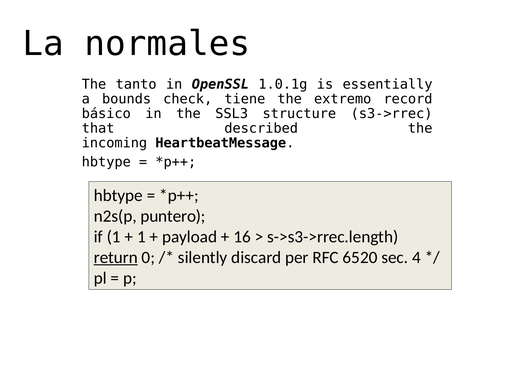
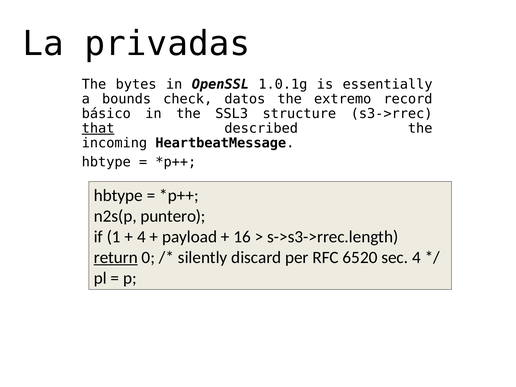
normales: normales -> privadas (167, 44)
tanto: tanto -> bytes (136, 84)
tiene: tiene -> datos (245, 99)
that underline: none -> present (98, 128)
1: 1 -> 4 (141, 237)
